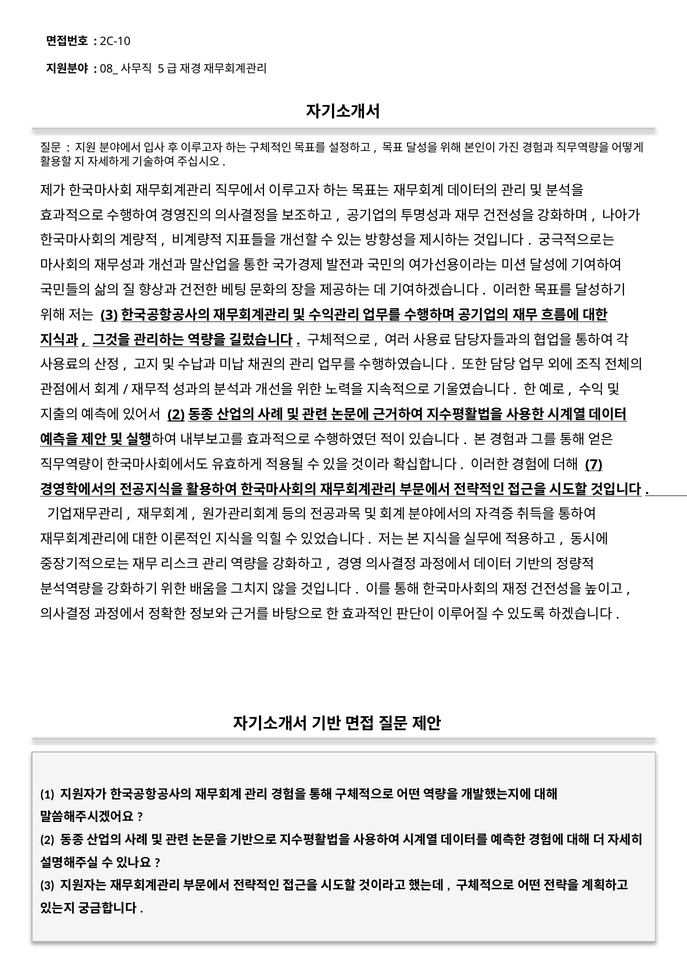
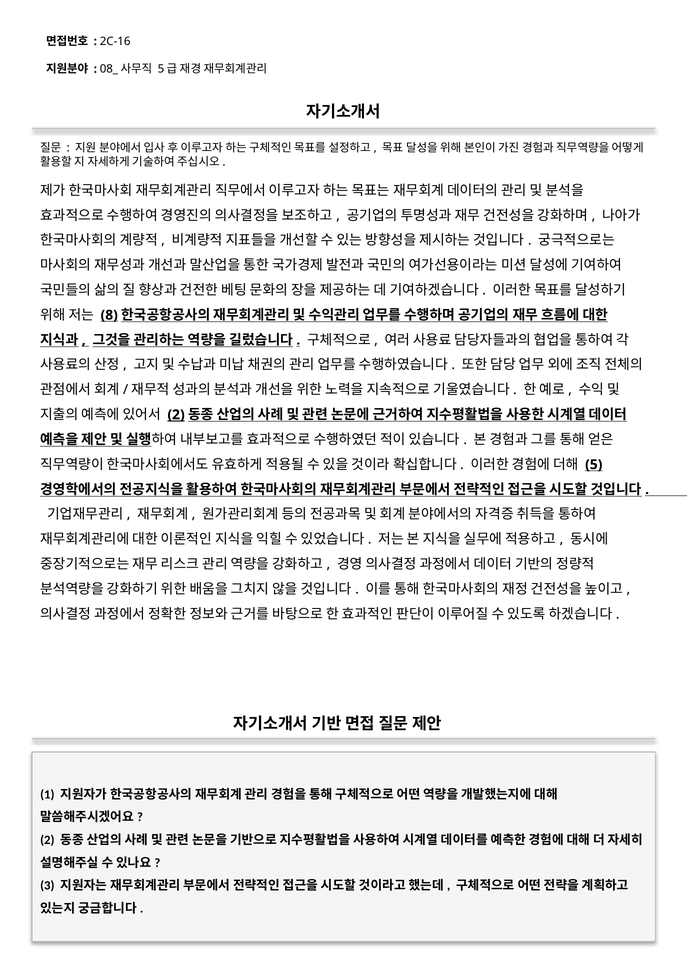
2C-10: 2C-10 -> 2C-16 (115, 41)
3: 3 -> 8 (109, 315)
7: 7 -> 5 (594, 465)
